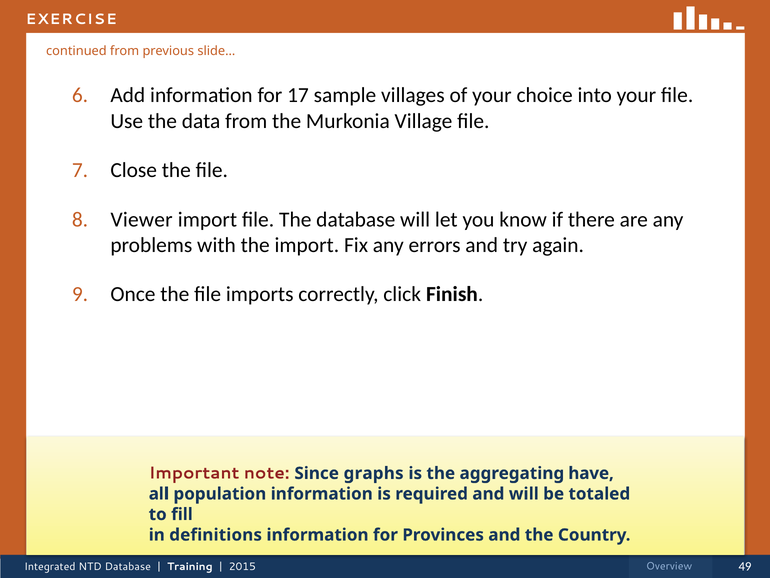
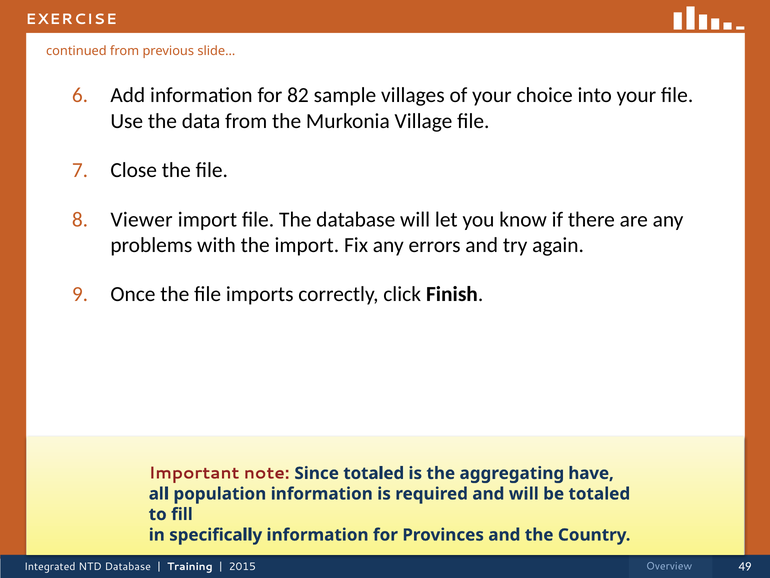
17: 17 -> 82 (298, 95)
Since graphs: graphs -> totaled (374, 473)
definitions: definitions -> specifically (216, 535)
